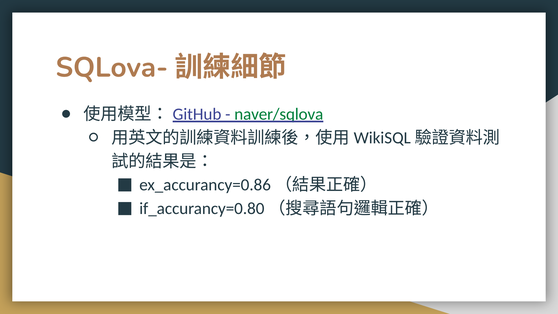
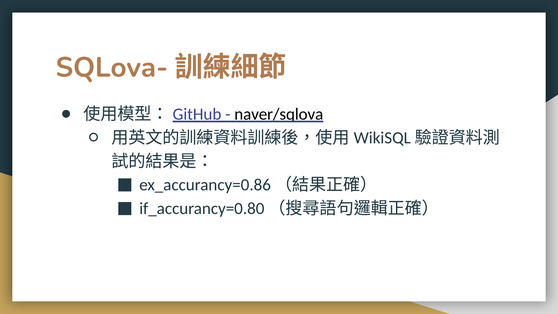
naver/sqlova colour: green -> black (279, 114)
